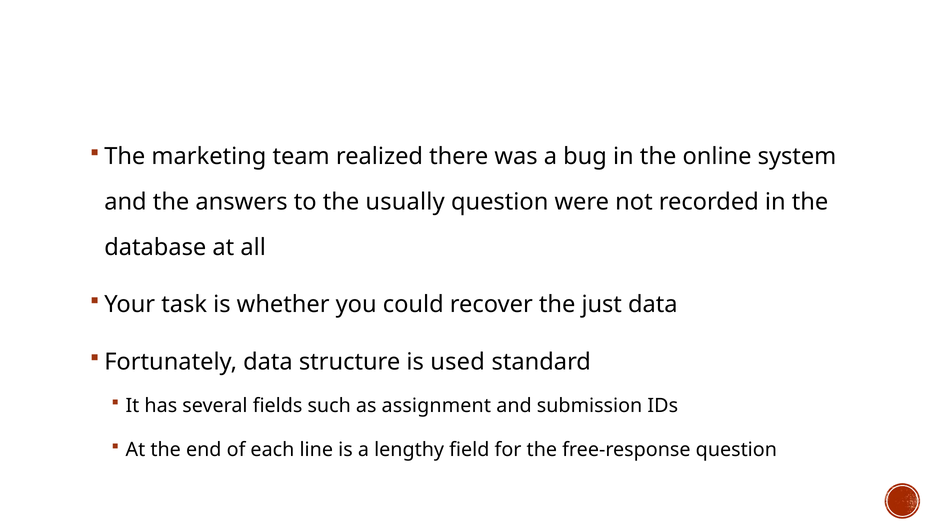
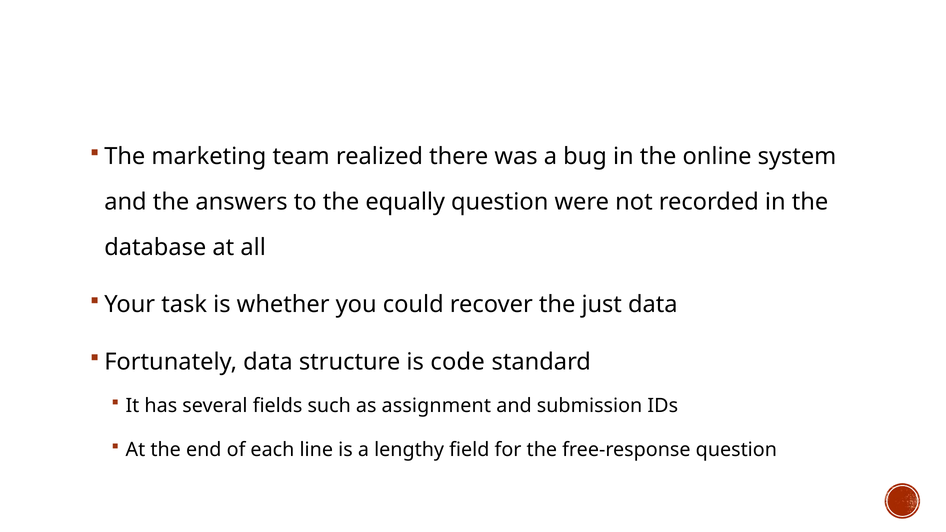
usually: usually -> equally (405, 202)
used: used -> code (458, 362)
